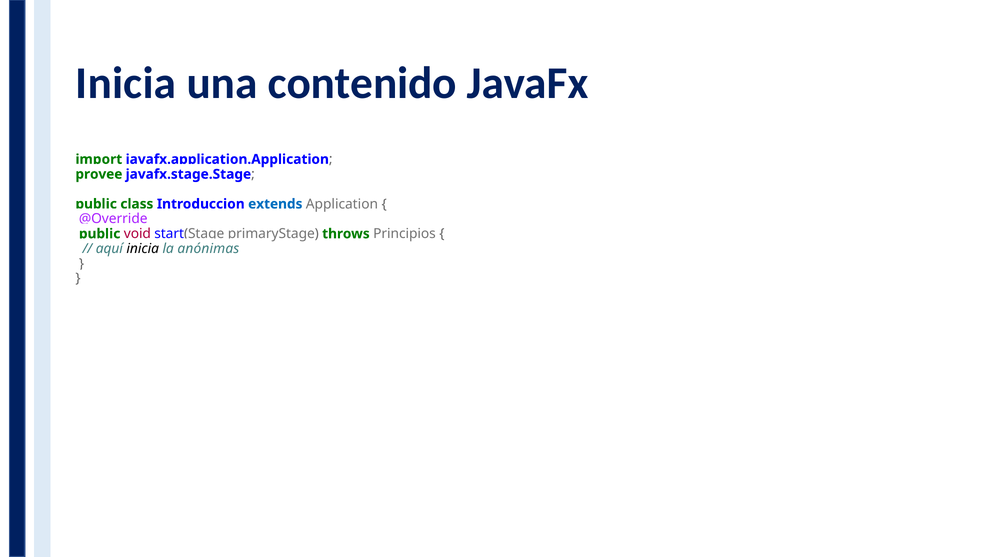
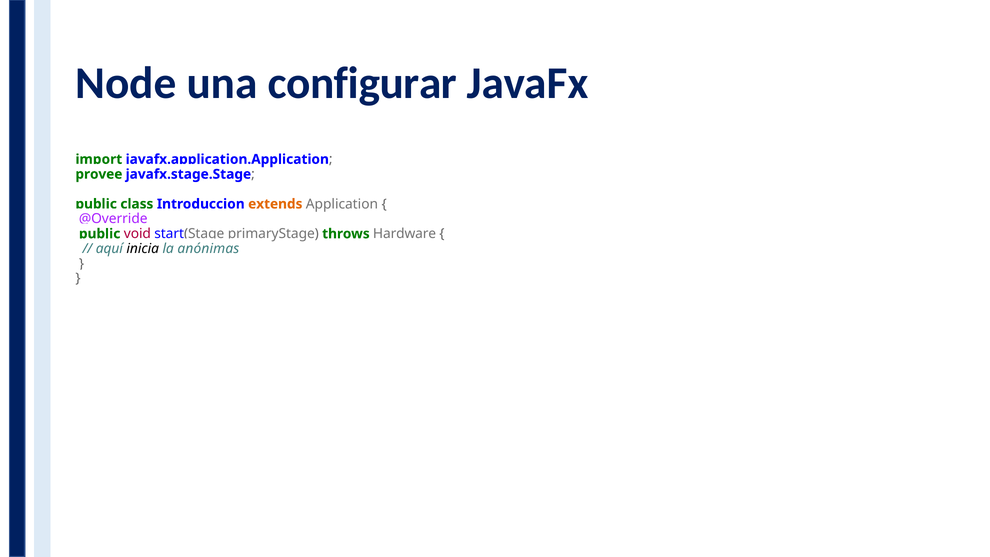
Inicia: Inicia -> Node (126, 83)
contenido: contenido -> configurar (362, 83)
extends colour: blue -> orange (275, 204)
Principios: Principios -> Hardware (405, 234)
